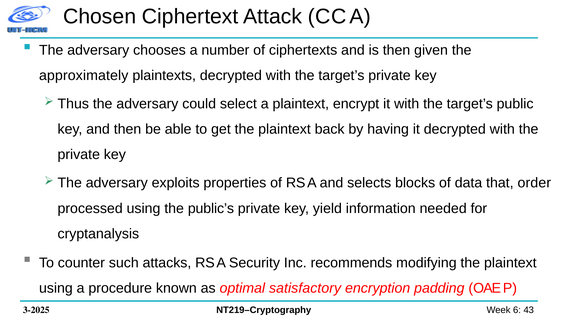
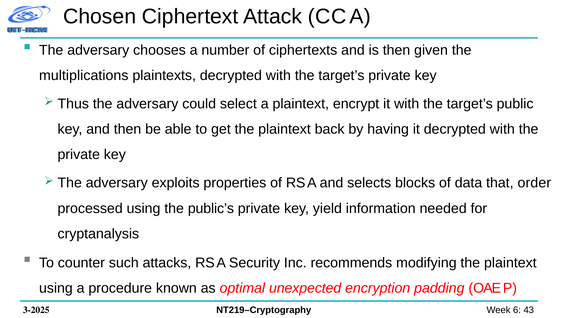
approximately: approximately -> multiplications (84, 75)
satisfactory: satisfactory -> unexpected (305, 288)
